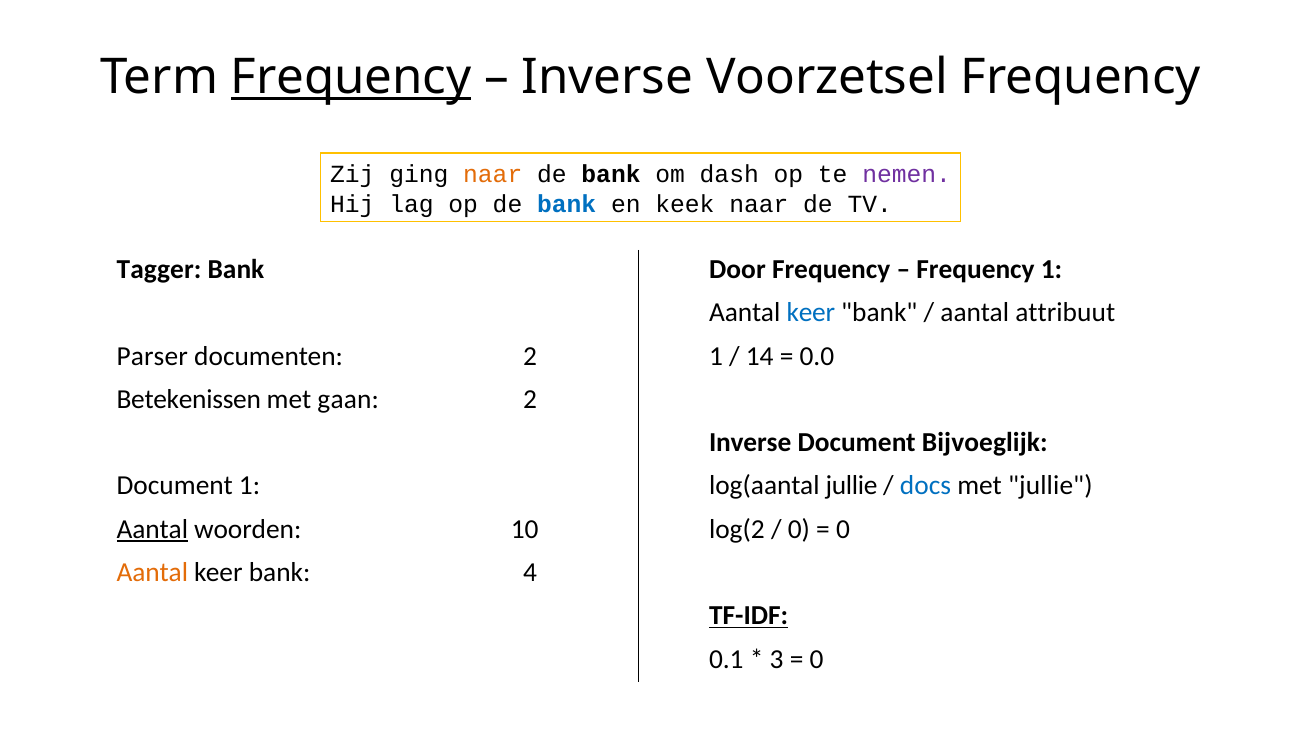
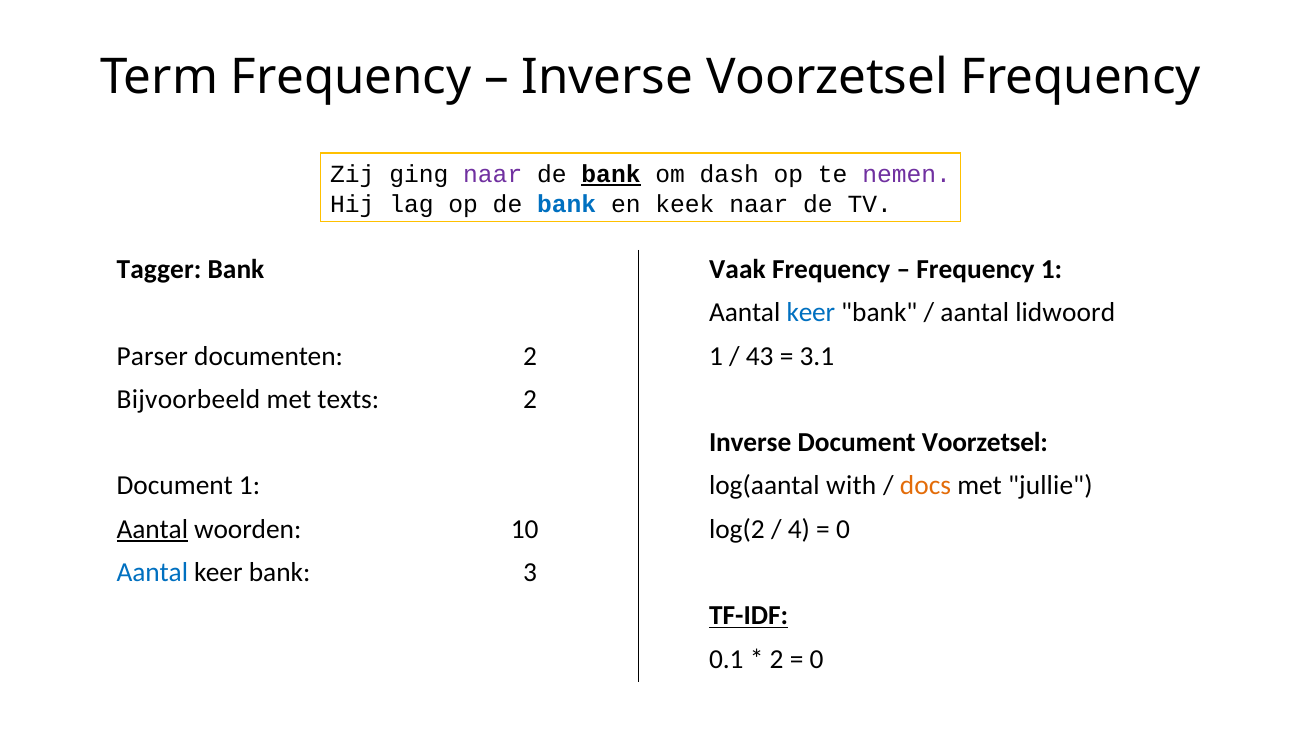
Frequency underline: present -> none (351, 78)
naar colour: orange -> purple (493, 174)
bank underline: none -> present (611, 174)
Door: Door -> Vaak (737, 269)
attribuut: attribuut -> lidwoord (1065, 313)
14: 14 -> 43 (760, 356)
0.0: 0.0 -> 3.1 (817, 356)
Betekenissen: Betekenissen -> Bijvoorbeeld (188, 399)
gaan: gaan -> texts (348, 399)
Document Bijvoeglijk: Bijvoeglijk -> Voorzetsel (985, 443)
log(aantal jullie: jullie -> with (851, 486)
docs colour: blue -> orange (925, 486)
0: 0 -> 4 (799, 529)
Aantal colour: orange -> blue (152, 573)
4: 4 -> 3 (530, 573)
3: 3 -> 2 (777, 659)
